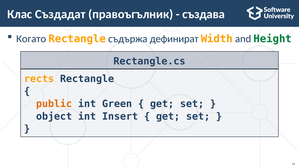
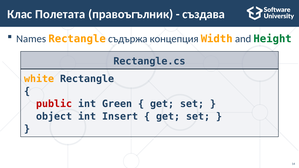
Създадат: Създадат -> Полетата (60, 14)
Когато: Когато -> Names (31, 39)
дефинират: дефинират -> концепция (174, 39)
rects: rects -> white (39, 79)
public colour: orange -> red (54, 104)
